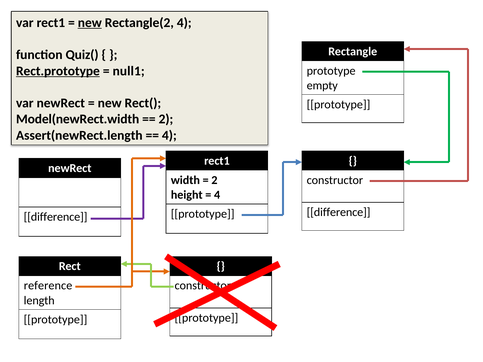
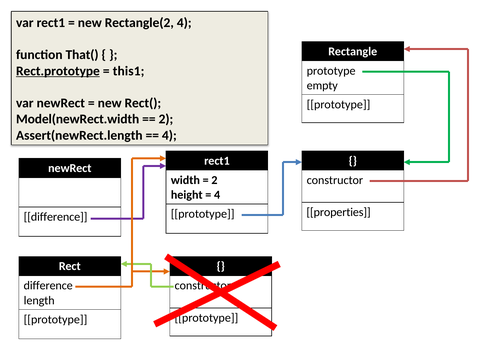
new underline: present -> none (90, 23)
Quiz(: Quiz( -> That( (82, 55)
null1: null1 -> this1 (129, 71)
difference: difference -> properties (339, 212)
reference: reference -> difference (48, 286)
